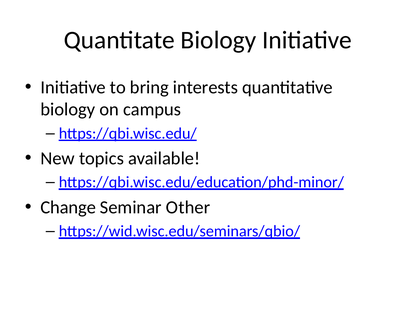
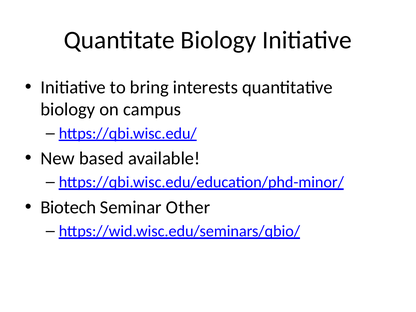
topics: topics -> based (101, 158)
Change: Change -> Biotech (68, 207)
